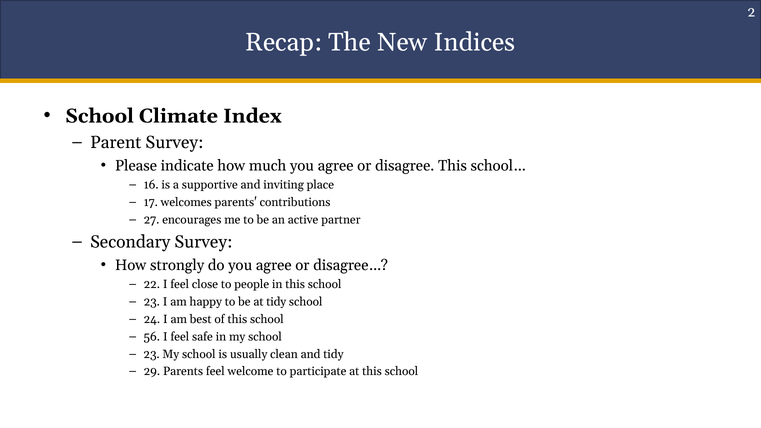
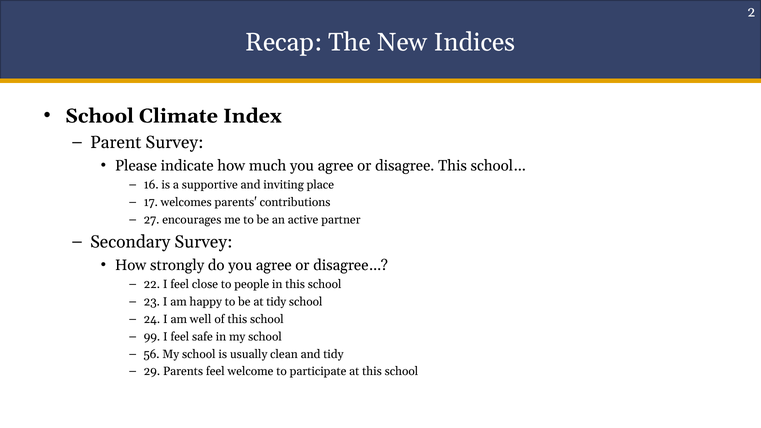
best: best -> well (201, 319)
56: 56 -> 99 (152, 337)
23: 23 -> 56 (152, 354)
